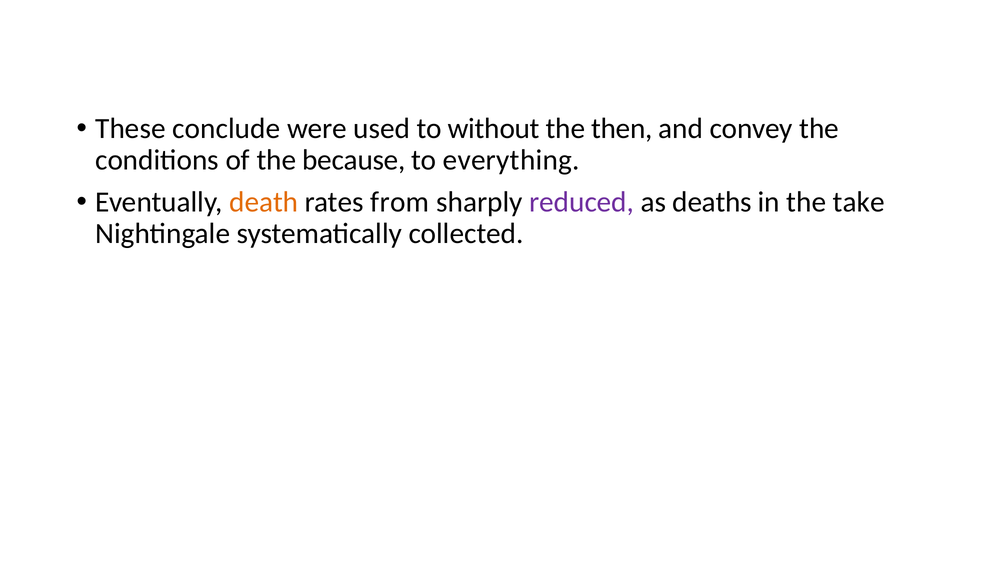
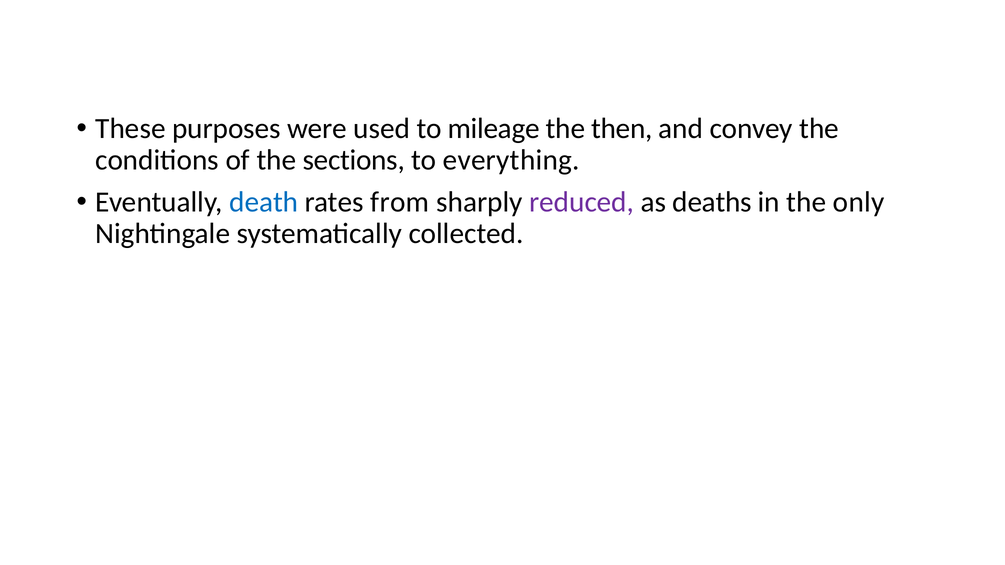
conclude: conclude -> purposes (226, 129)
without: without -> mileage (494, 129)
because: because -> sections (354, 160)
death colour: orange -> blue (264, 202)
take: take -> only (859, 202)
